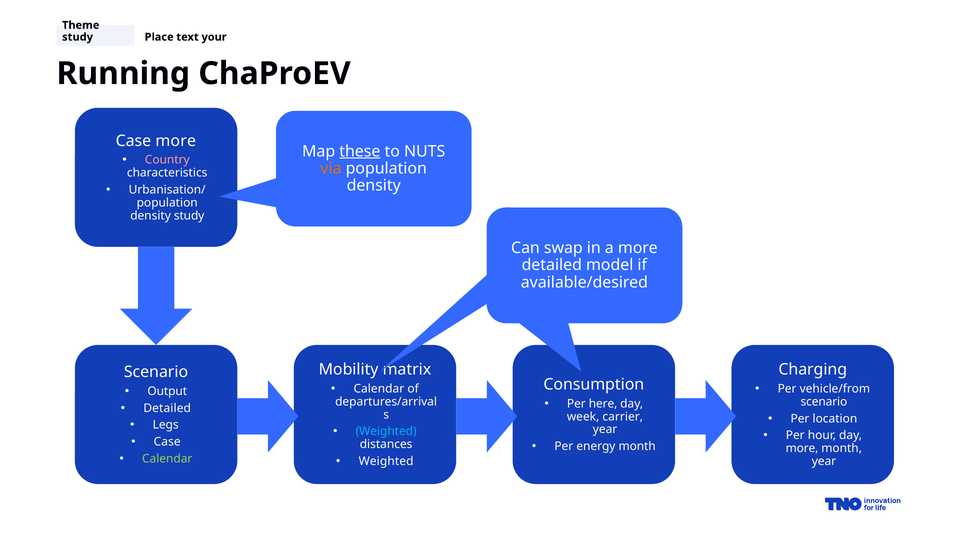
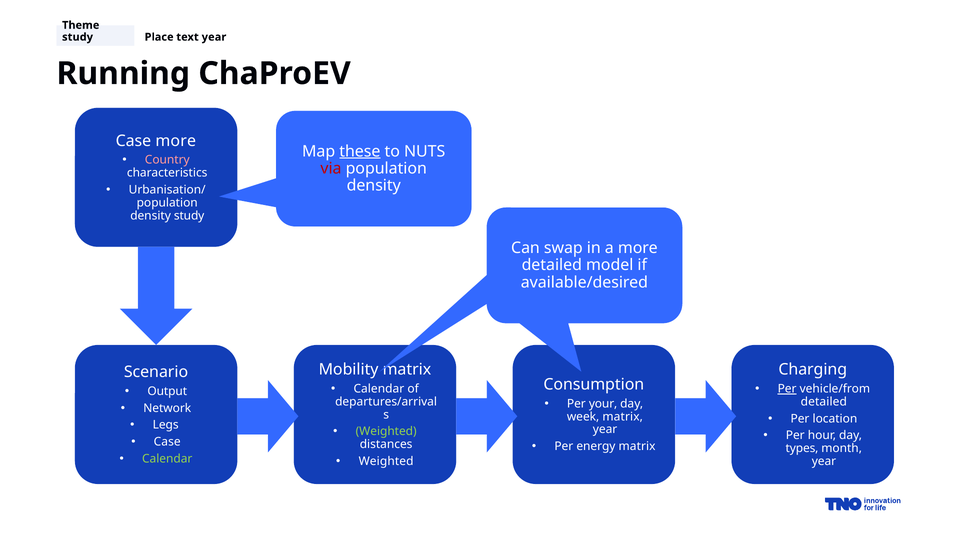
text your: your -> year (214, 37)
via colour: orange -> red (331, 169)
Per underline: none -> present (787, 389)
here: here -> your (603, 404)
scenario: scenario -> detailed (824, 402)
Detailed: Detailed -> Network (167, 408)
week carrier: carrier -> matrix (623, 417)
Weighted colour: light blue -> light green (386, 432)
energy month: month -> matrix (637, 447)
more: more -> types (802, 449)
